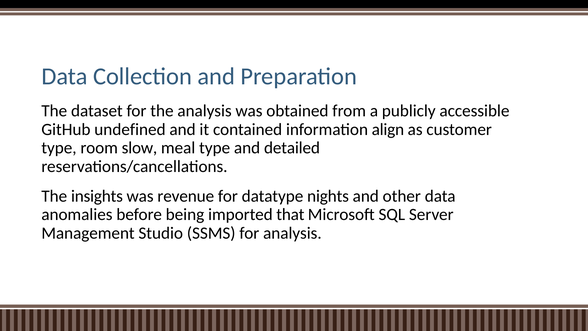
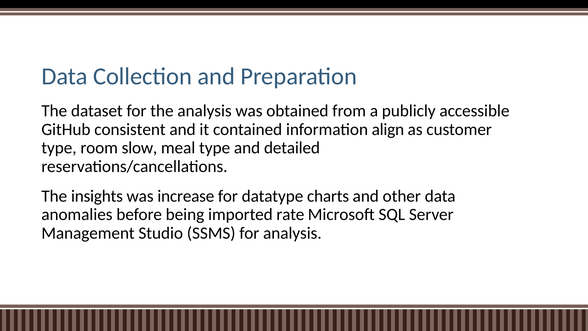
undefined: undefined -> consistent (130, 129)
revenue: revenue -> increase (186, 196)
nights: nights -> charts (328, 196)
that: that -> rate (290, 214)
